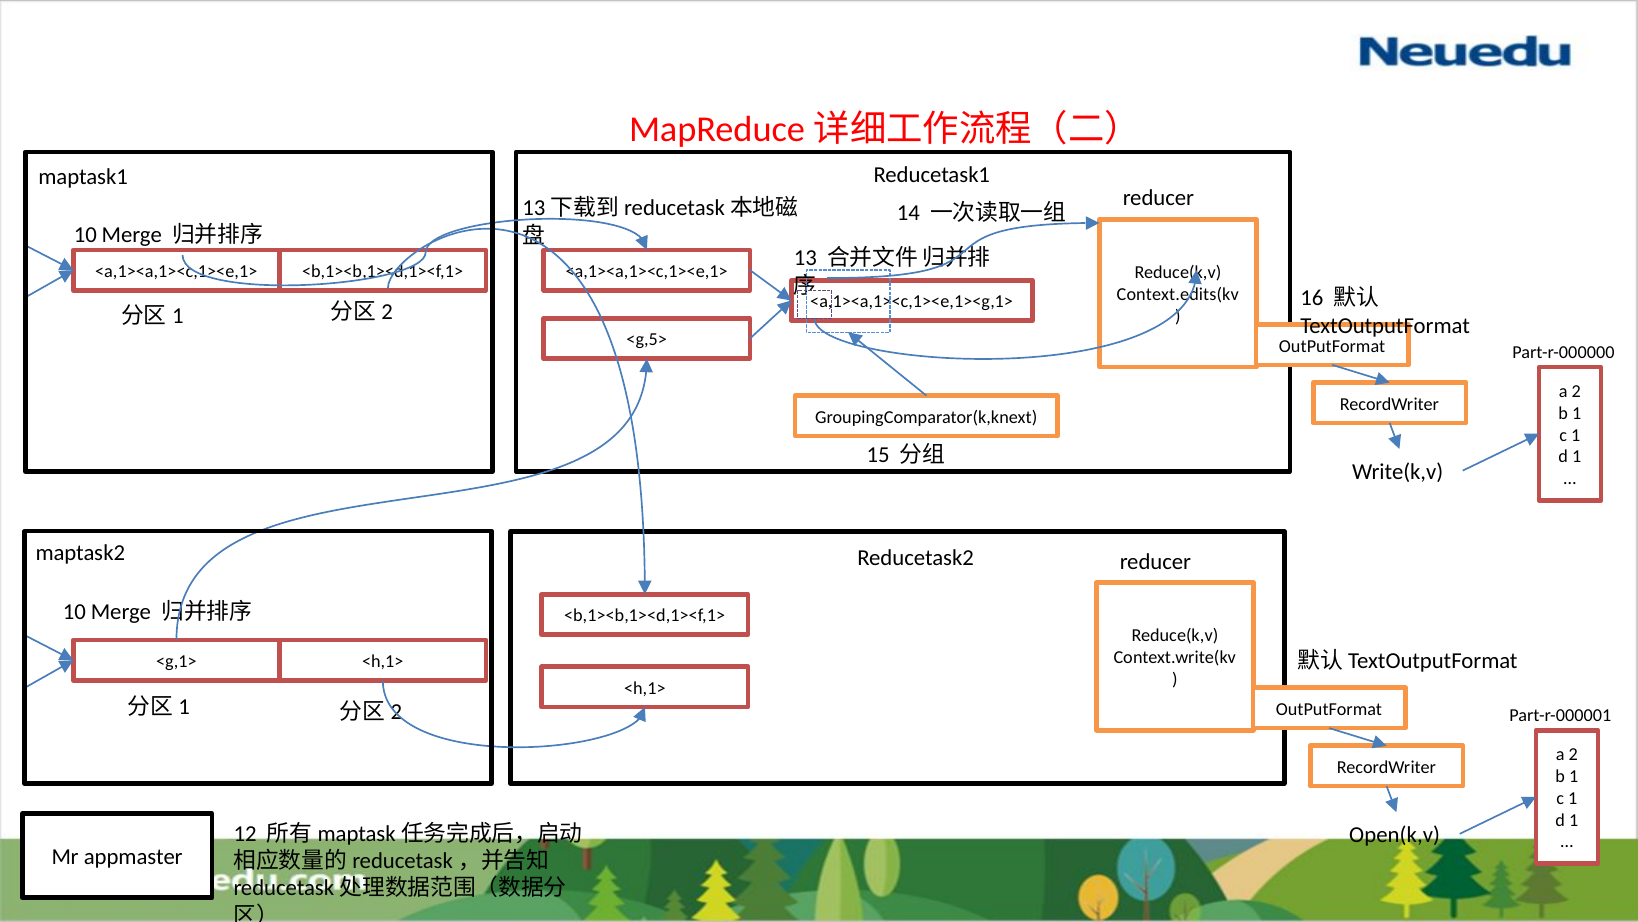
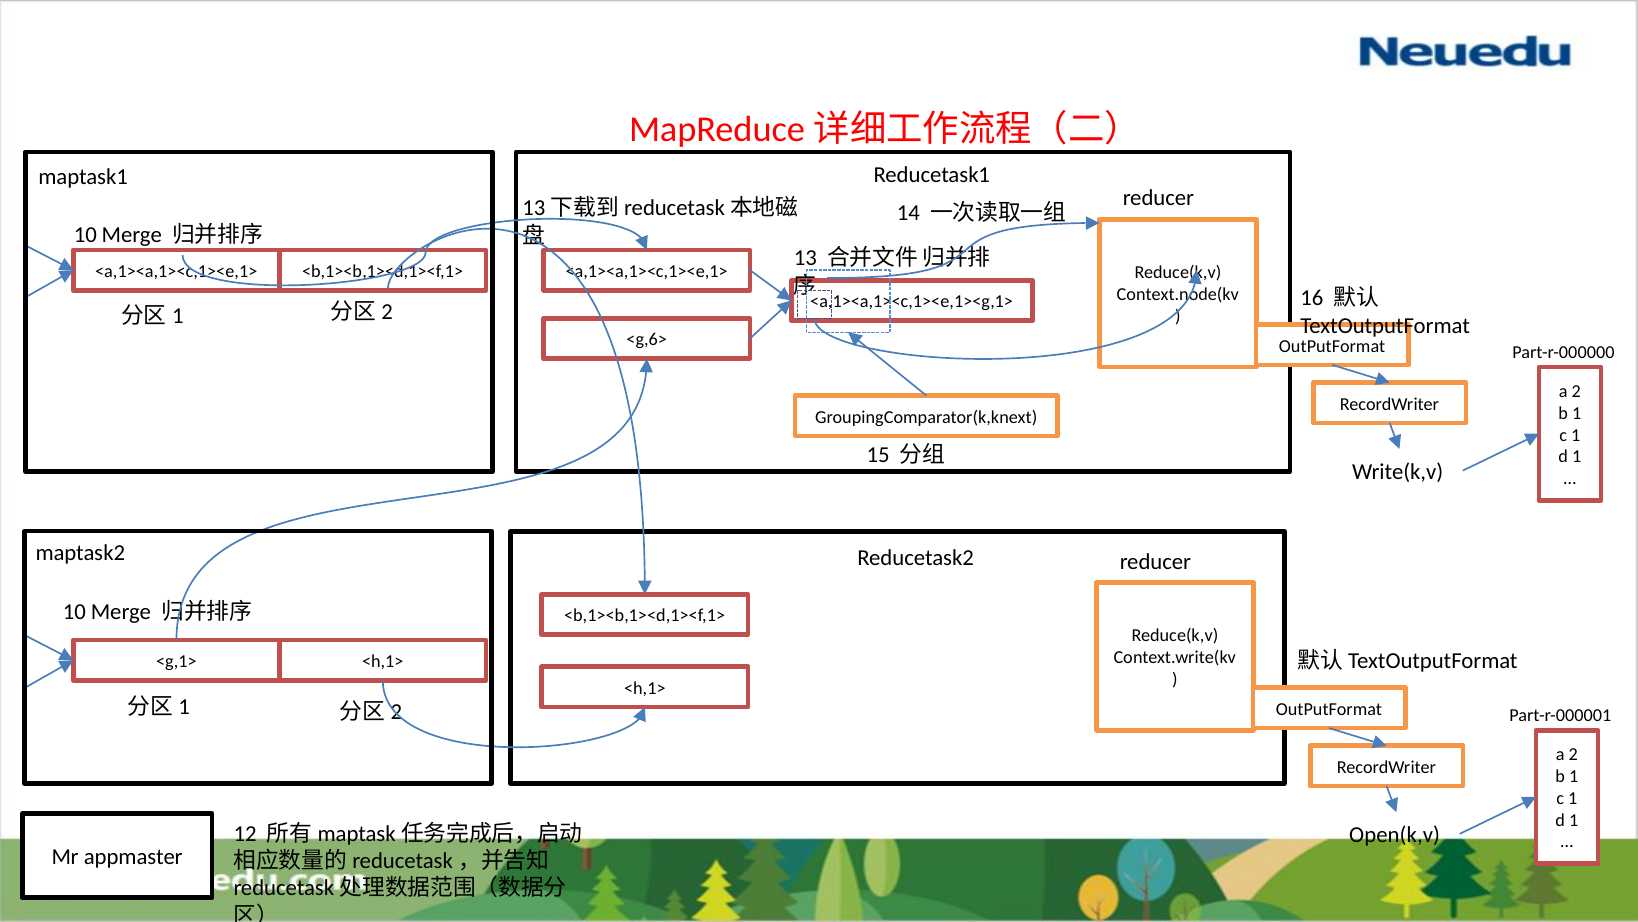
Context.edits(kv: Context.edits(kv -> Context.node(kv (1178, 294)
<g,5>: <g,5> -> <g,6> (647, 340)
